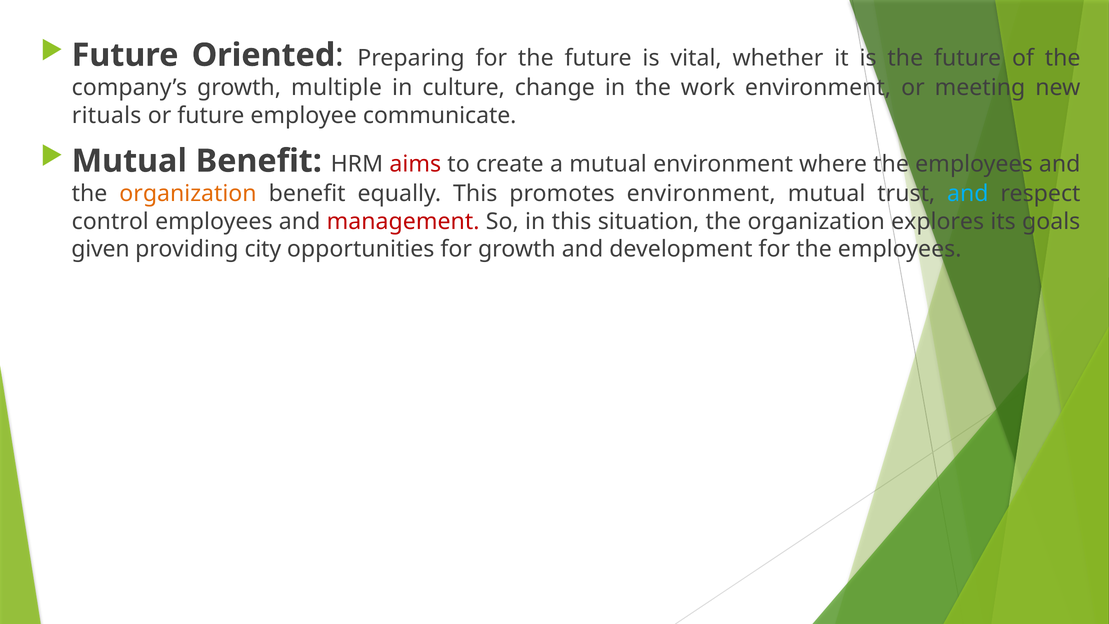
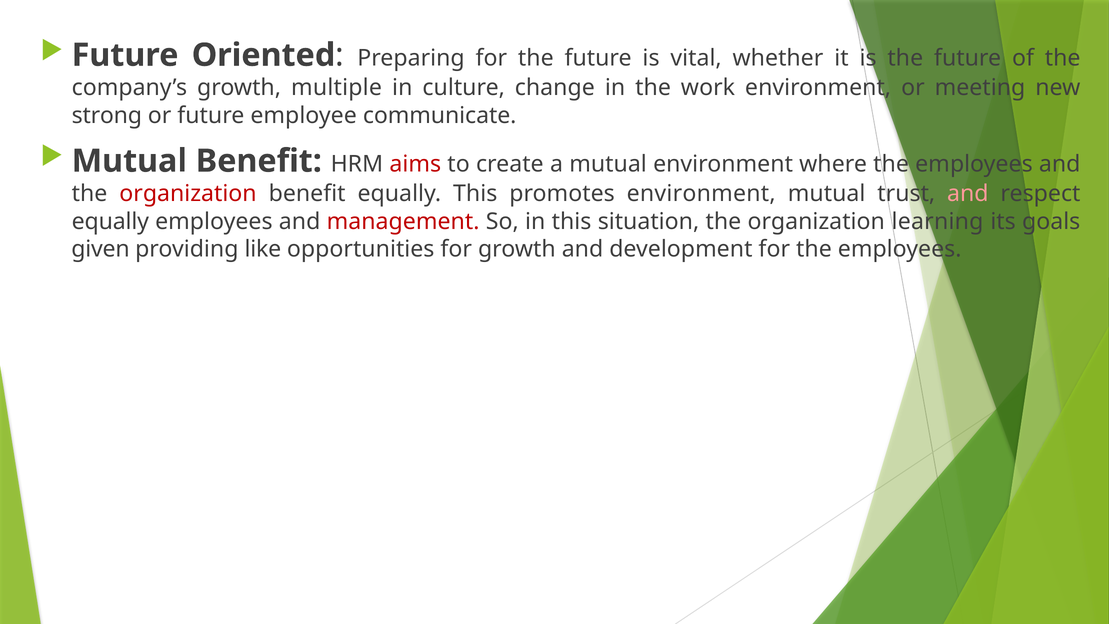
rituals: rituals -> strong (107, 116)
organization colour: orange -> red (188, 194)
and colour: light blue -> pink (968, 194)
control: control -> equally (110, 221)
explores: explores -> learning (938, 221)
city: city -> like (263, 249)
